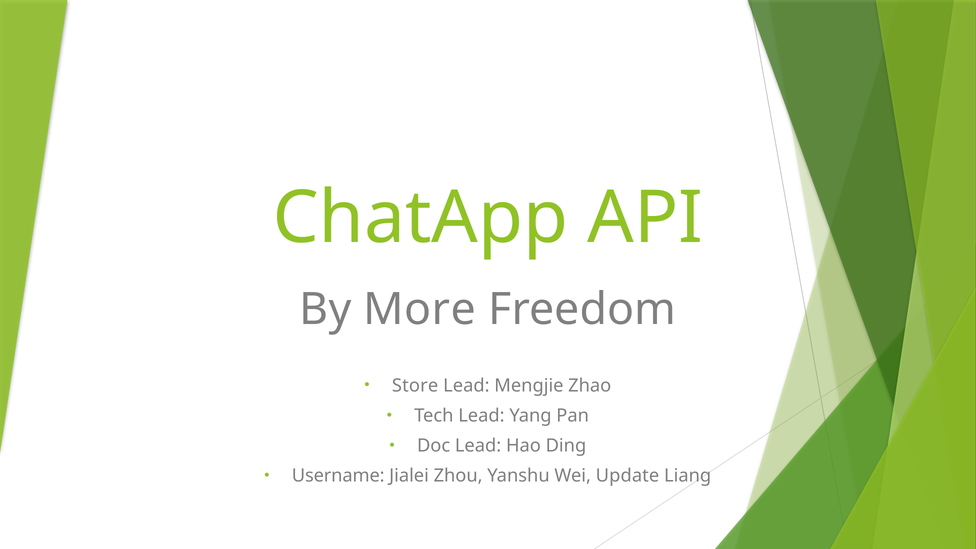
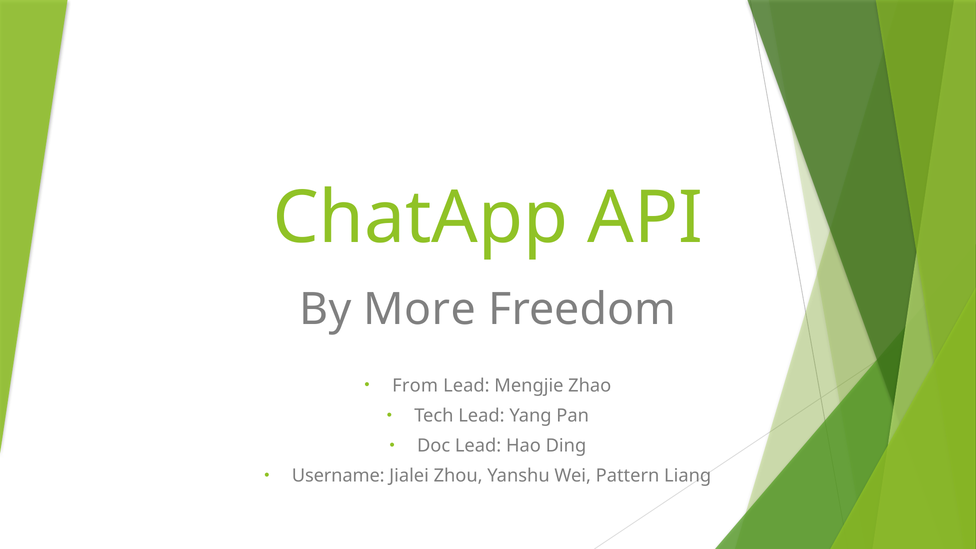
Store: Store -> From (415, 386)
Update: Update -> Pattern (628, 476)
